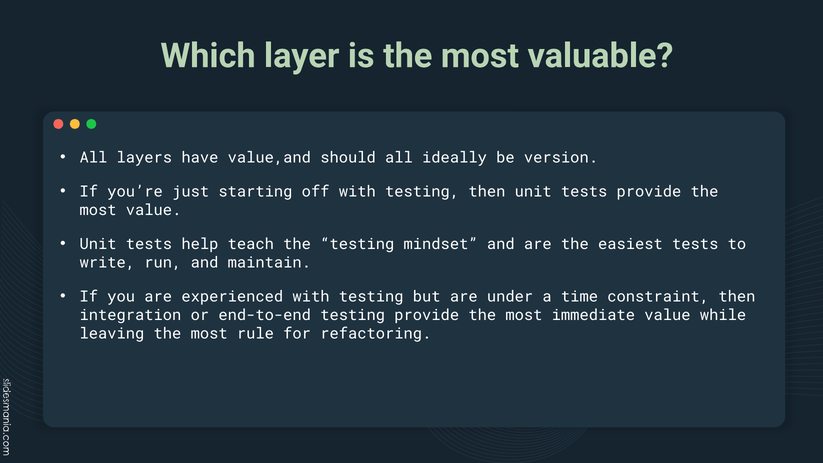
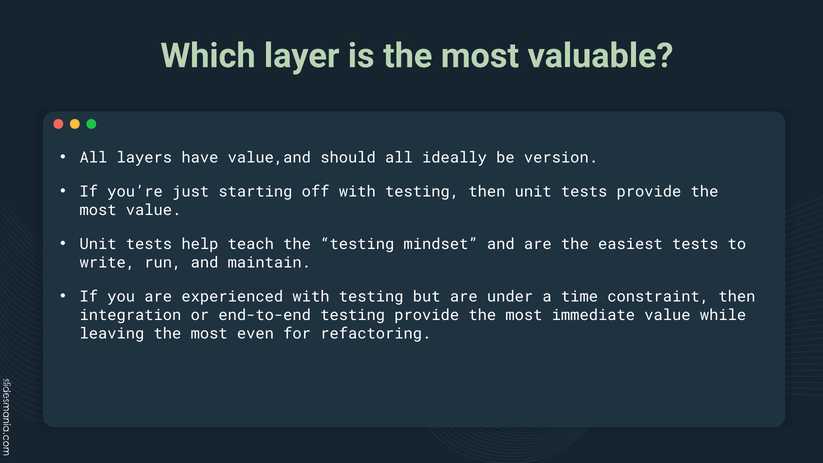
rule: rule -> even (255, 334)
